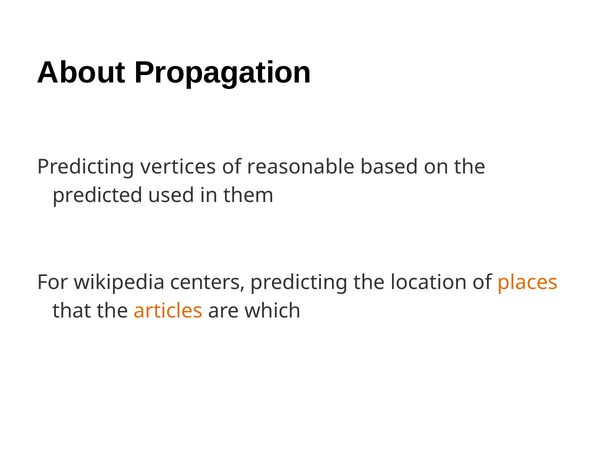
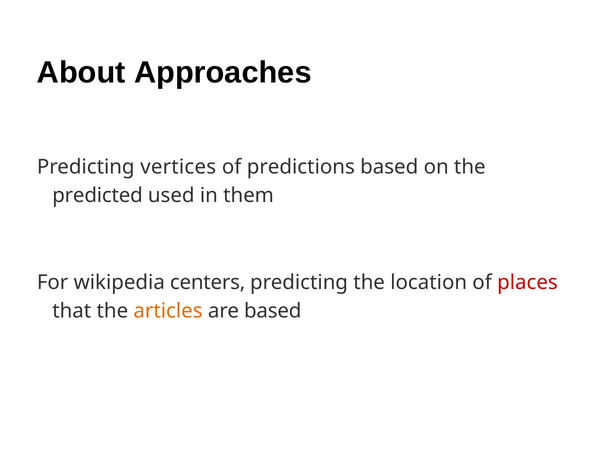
Propagation: Propagation -> Approaches (223, 73)
reasonable: reasonable -> predictions (301, 167)
places colour: orange -> red (527, 283)
are which: which -> based (273, 311)
